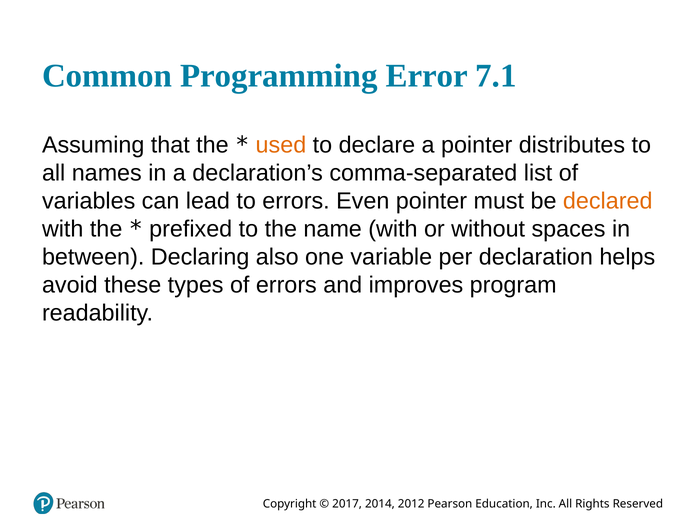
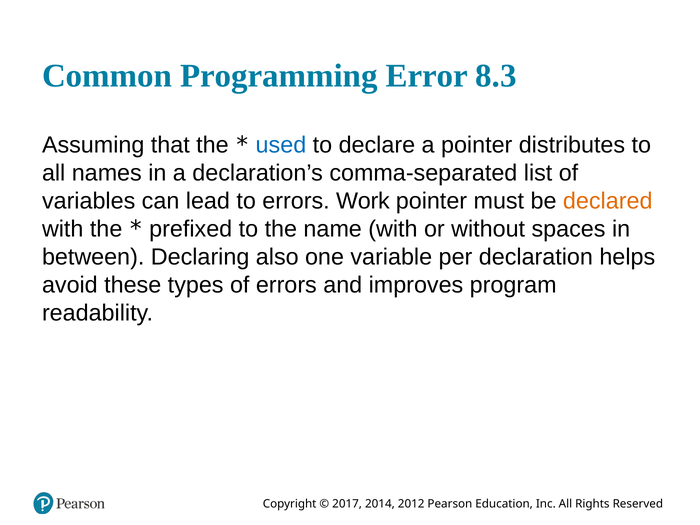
7.1: 7.1 -> 8.3 (496, 76)
used colour: orange -> blue (281, 145)
Even: Even -> Work (363, 201)
